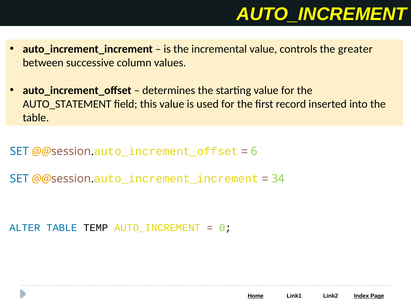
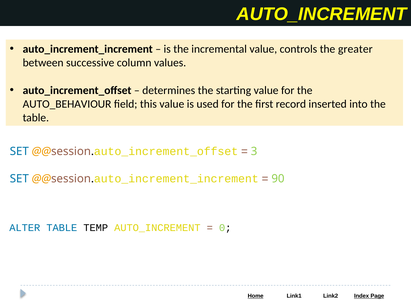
AUTO_STATEMENT: AUTO_STATEMENT -> AUTO_BEHAVIOUR (67, 104)
6: 6 -> 3 (254, 151)
34: 34 -> 90 (278, 179)
